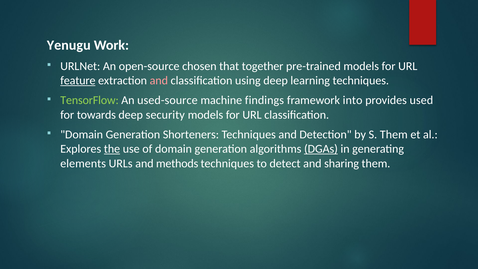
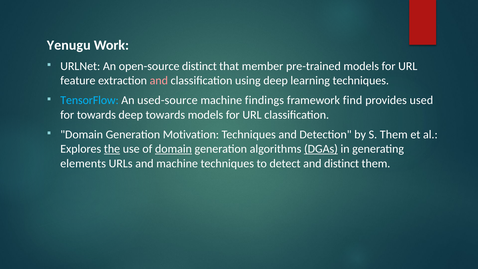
open-source chosen: chosen -> distinct (199, 66)
together: together -> member (263, 66)
feature underline: present -> none (78, 81)
TensorFlow colour: light green -> light blue (89, 100)
into: into -> find (353, 100)
deep security: security -> towards (165, 115)
Shorteners: Shorteners -> Motivation (191, 134)
domain underline: none -> present (173, 149)
and methods: methods -> machine (177, 163)
and sharing: sharing -> distinct (342, 163)
